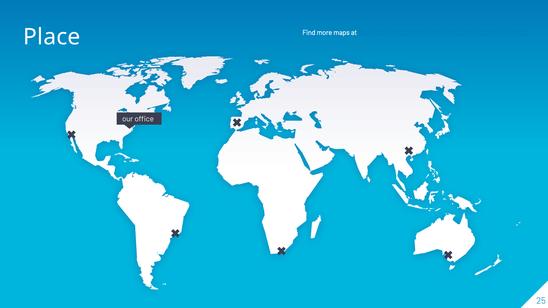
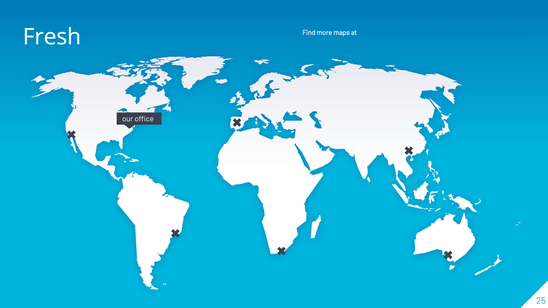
Place: Place -> Fresh (52, 37)
